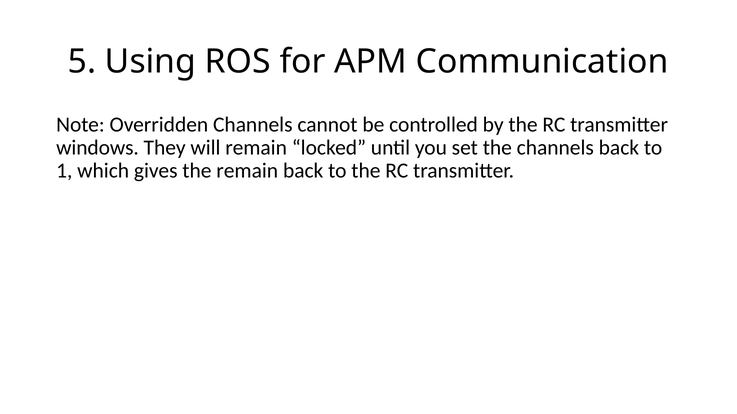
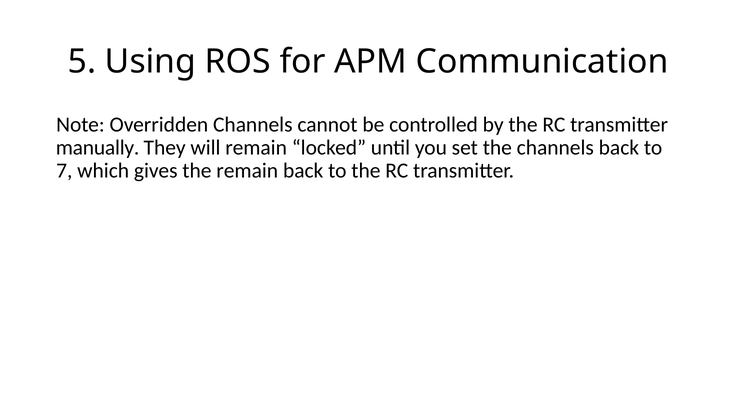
windows: windows -> manually (98, 148)
1: 1 -> 7 (64, 171)
